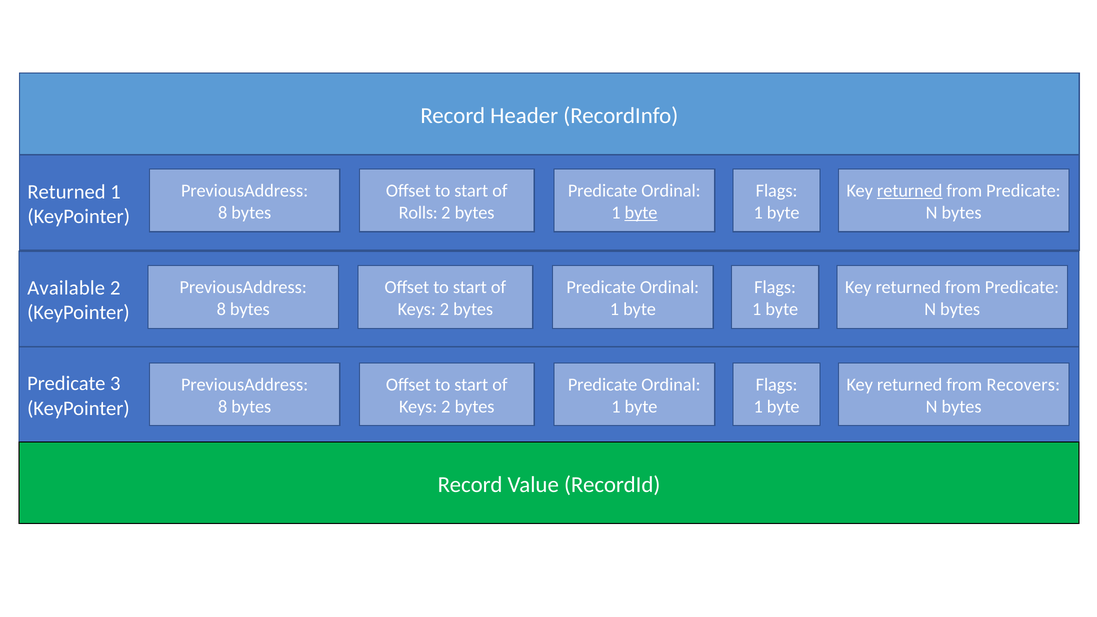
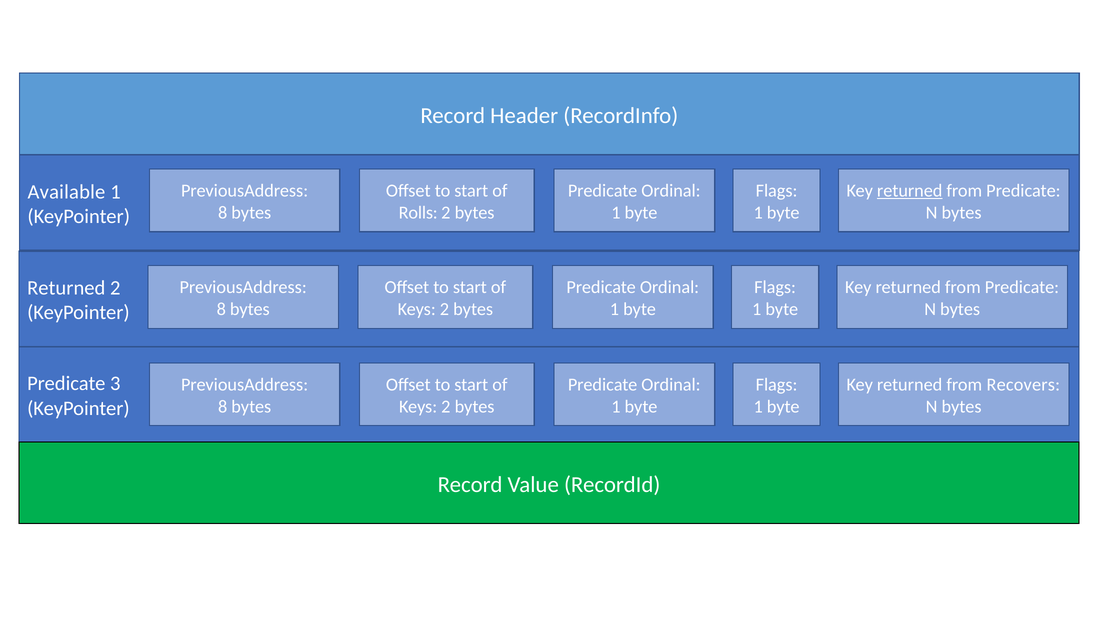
Returned: Returned -> Available (66, 192)
byte underline: present -> none (641, 213)
Available: Available -> Returned (66, 288)
